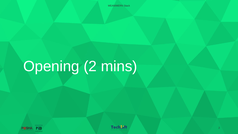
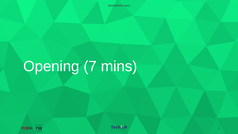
Opening 2: 2 -> 7 (90, 66)
